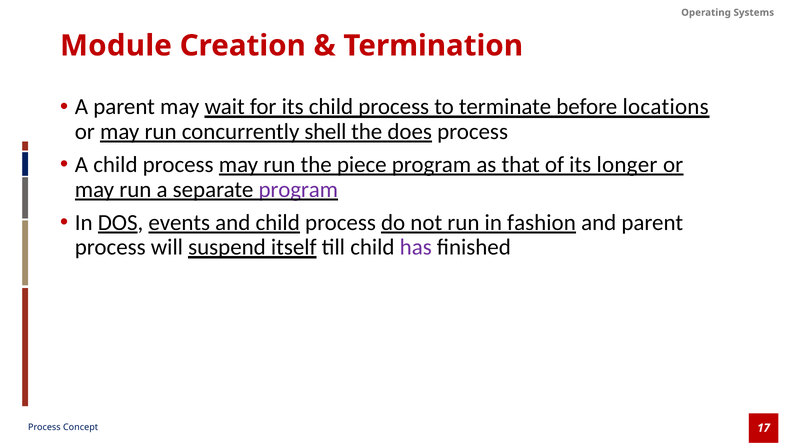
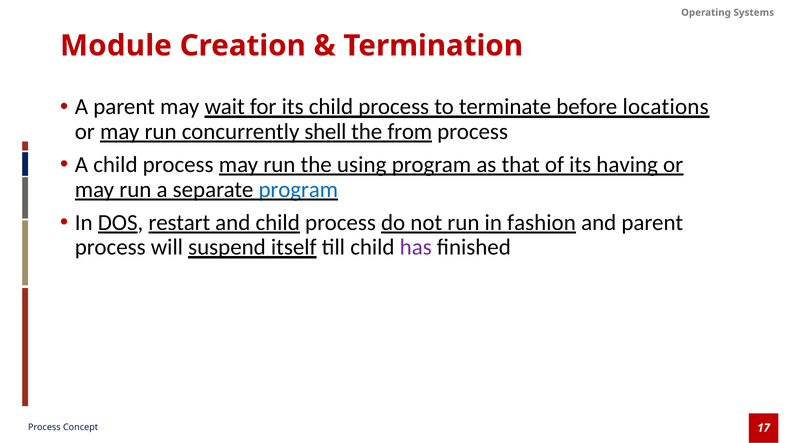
does: does -> from (410, 132)
piece: piece -> using (362, 165)
longer: longer -> having (627, 165)
program colour: purple -> blue (298, 190)
events: events -> restart (179, 223)
